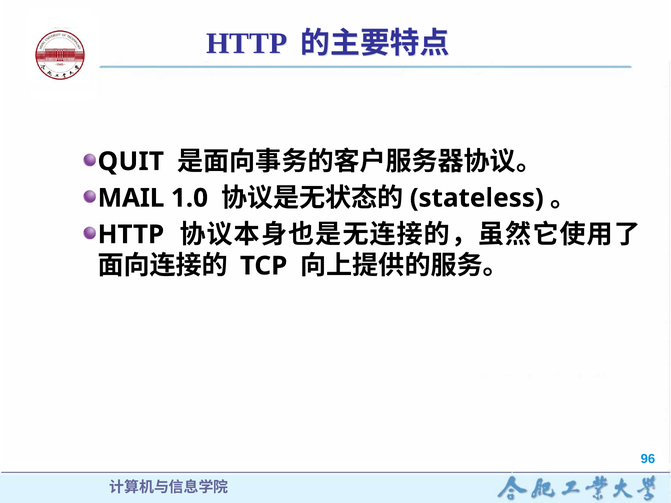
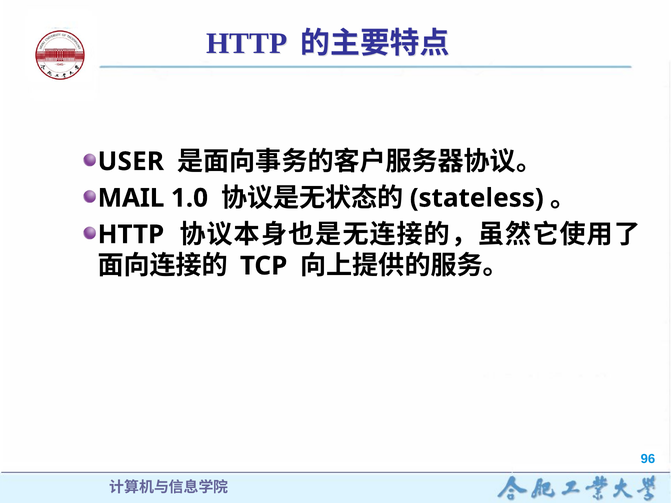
QUIT: QUIT -> USER (131, 162)
